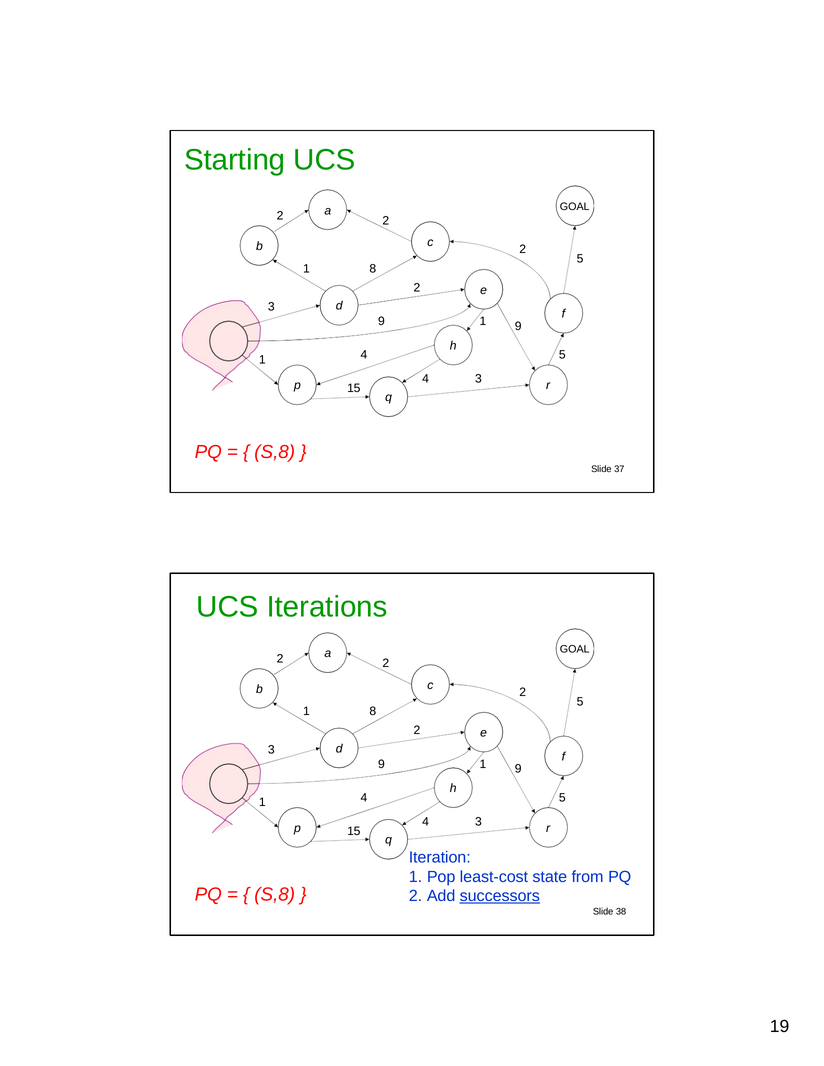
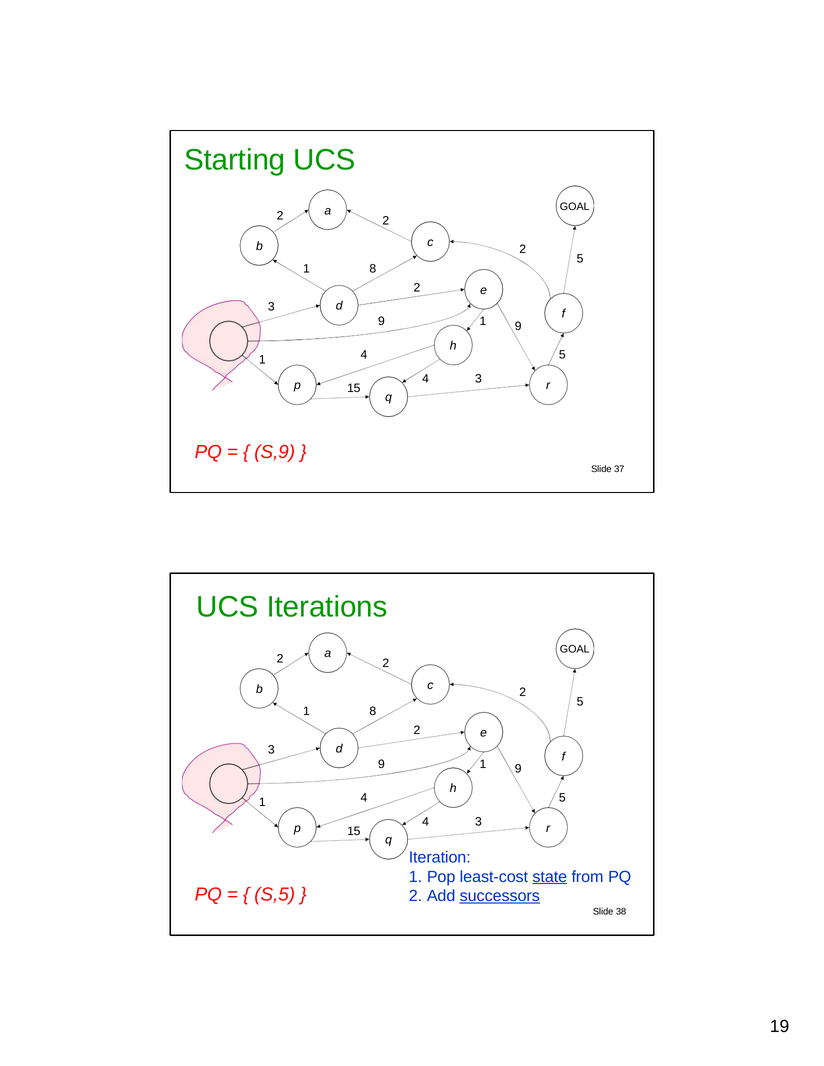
S,8: S,8 -> S,9 (275, 452)
state underline: none -> present (550, 877)
S,8: S,8 -> S,5 (275, 895)
